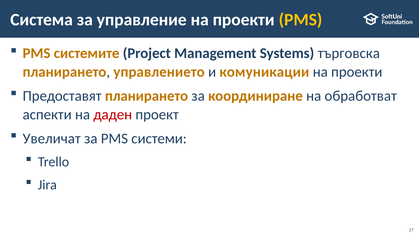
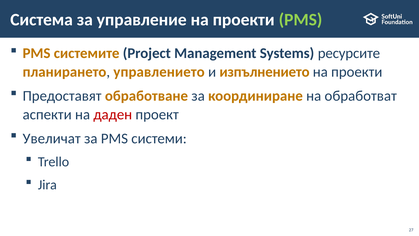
PMS colour: yellow -> light green (301, 20)
търговска: търговска -> ресурсите (349, 53)
комуникации: комуникации -> изпълнението (265, 72)
Предоставят планирането: планирането -> обработване (146, 96)
